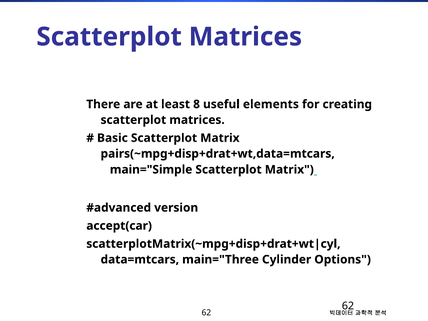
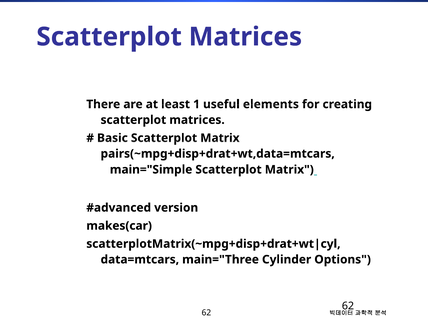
8: 8 -> 1 (197, 104)
accept(car: accept(car -> makes(car (119, 226)
